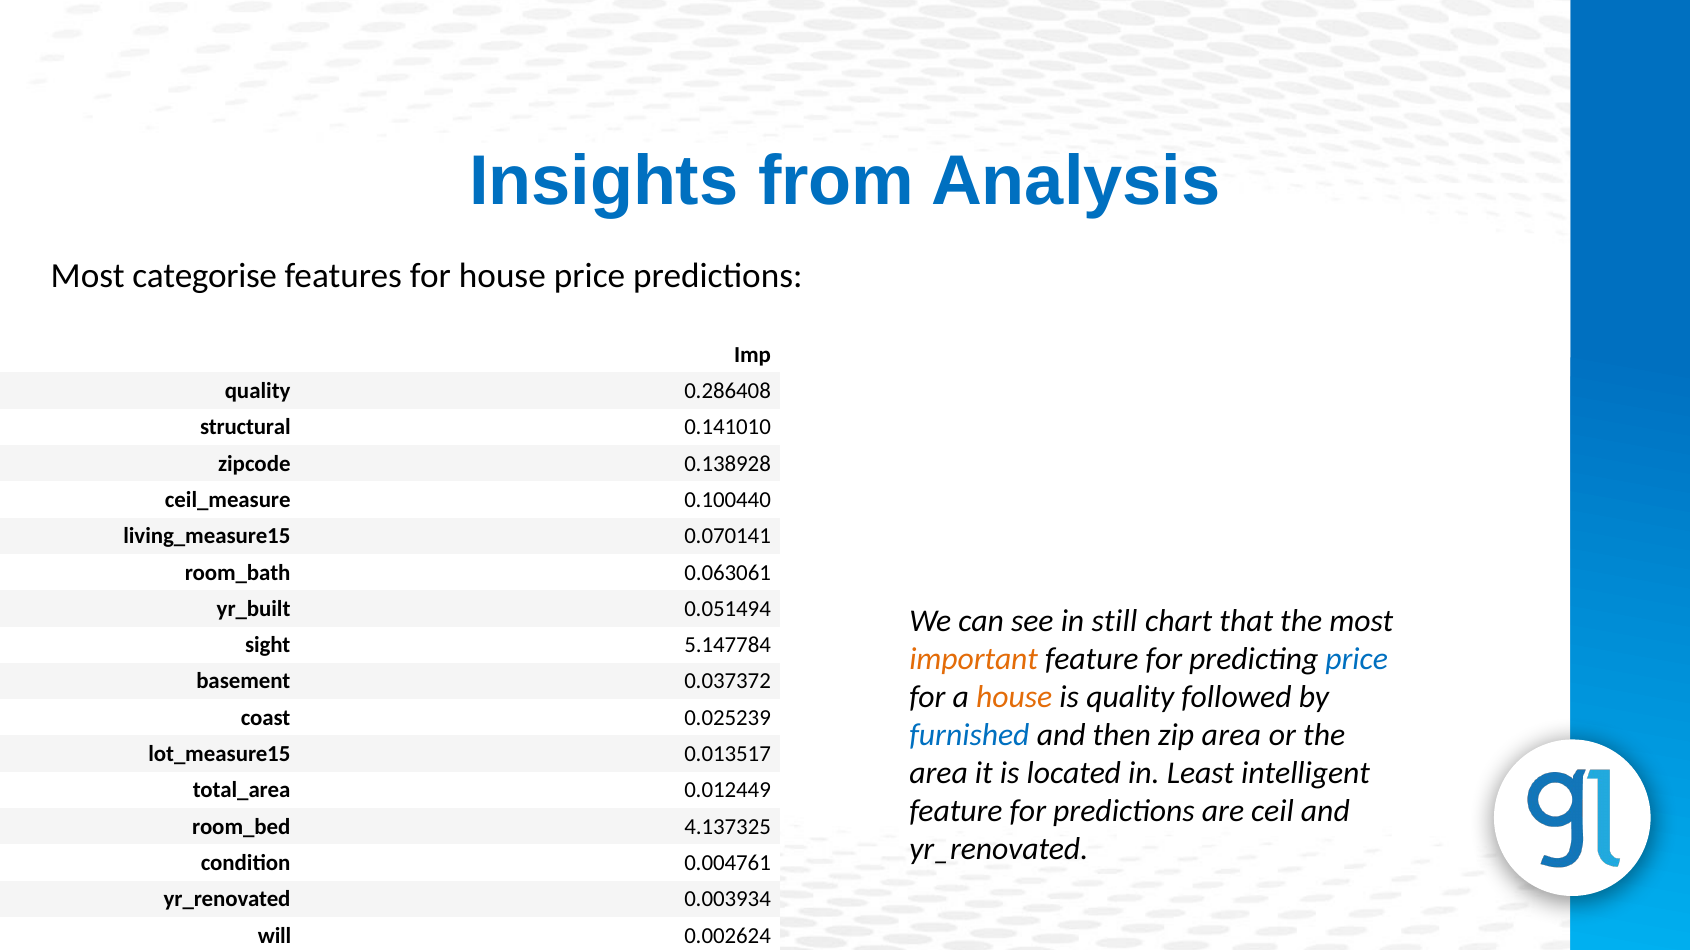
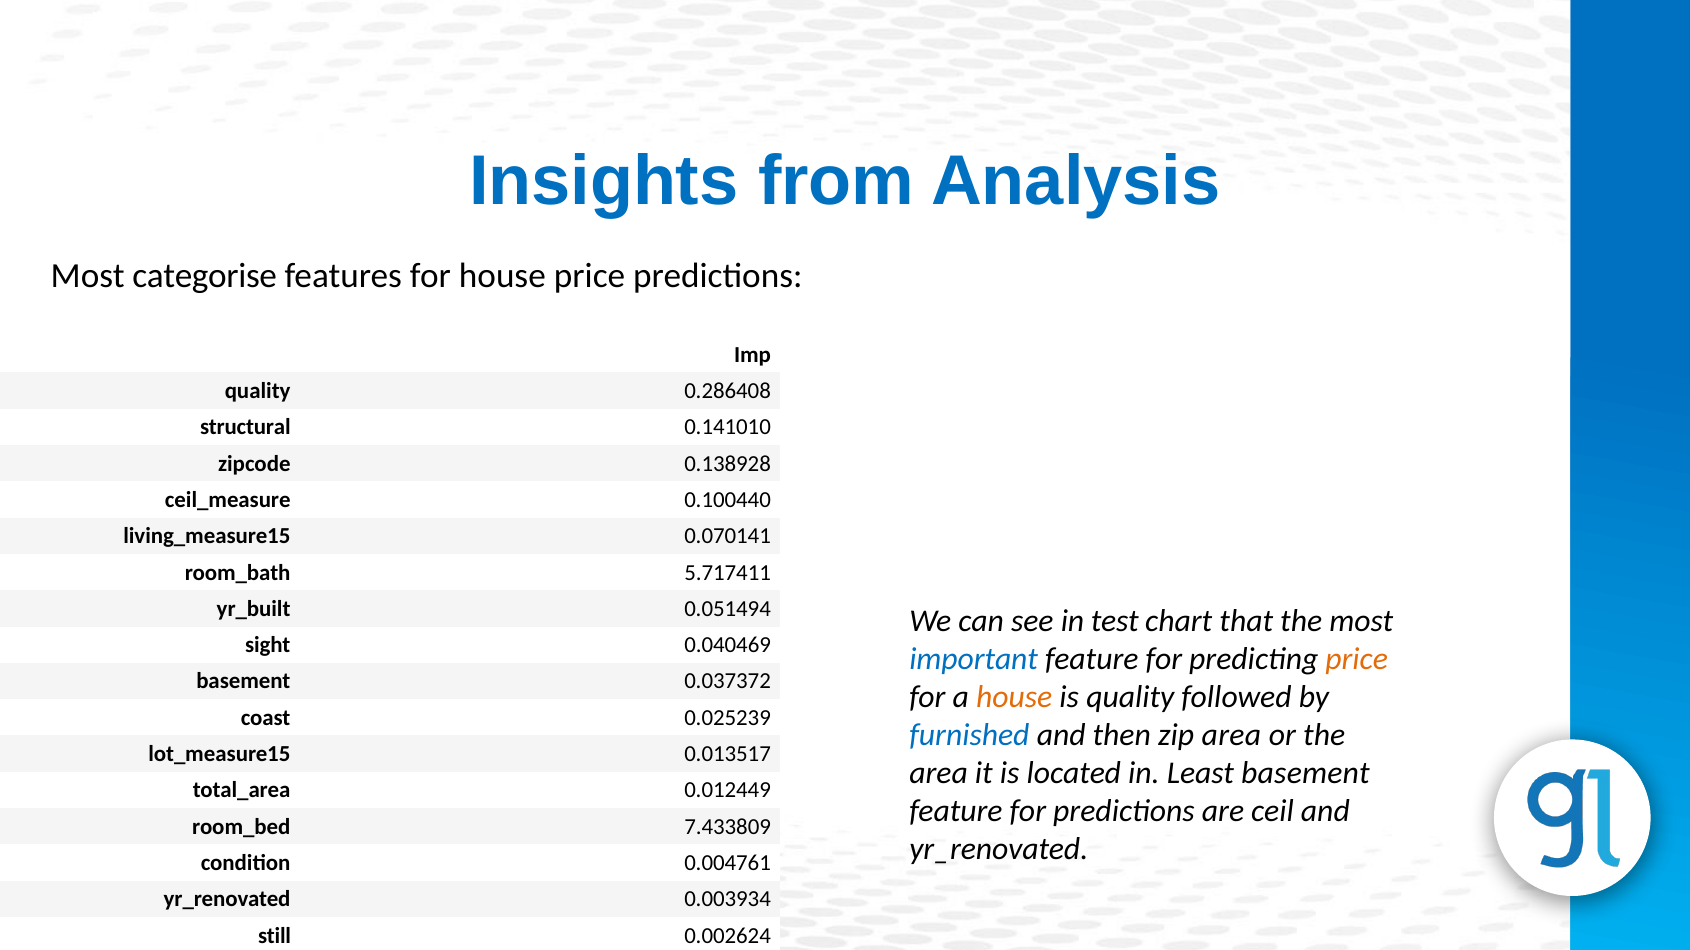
0.063061: 0.063061 -> 5.717411 (728, 573)
still: still -> test (1115, 621)
5.147784: 5.147784 -> 0.040469 (728, 645)
important colour: orange -> blue (974, 659)
price colour: blue -> orange (1357, 659)
Least intelligent: intelligent -> basement (1306, 773)
4.137325: 4.137325 -> 7.433809 (728, 827)
will: will -> still (275, 936)
